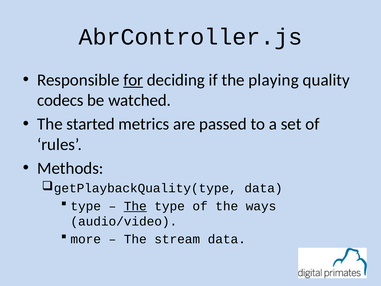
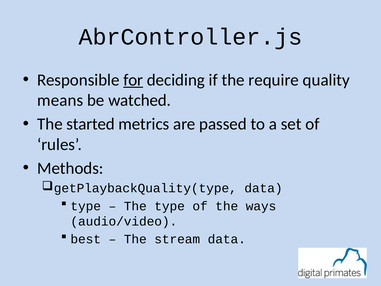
playing: playing -> require (274, 80)
codecs: codecs -> means (60, 100)
The underline: present -> none (135, 206)
more: more -> best (86, 239)
